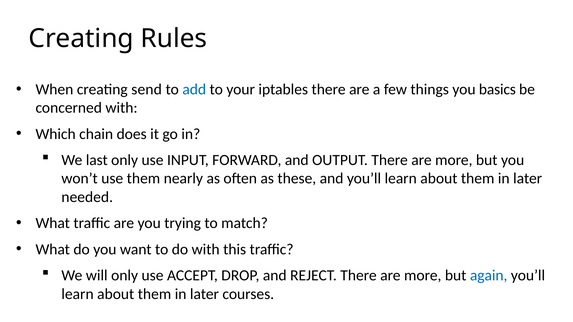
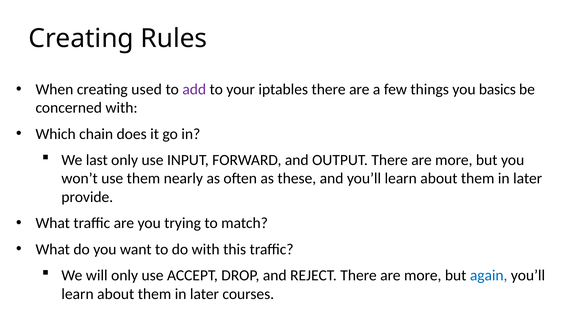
send: send -> used (147, 89)
add colour: blue -> purple (194, 89)
needed: needed -> provide (87, 197)
